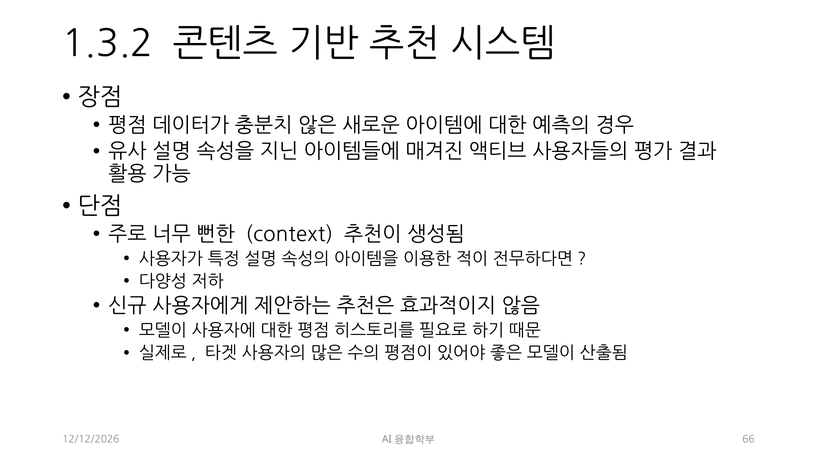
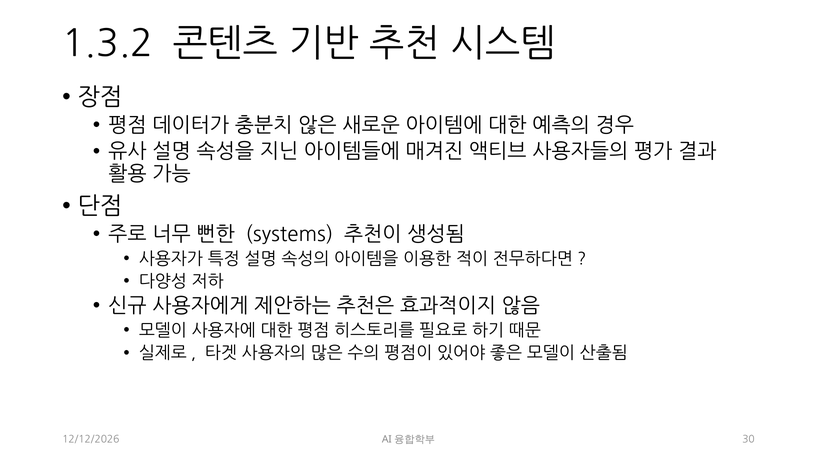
context: context -> systems (289, 234)
66: 66 -> 30 (749, 439)
